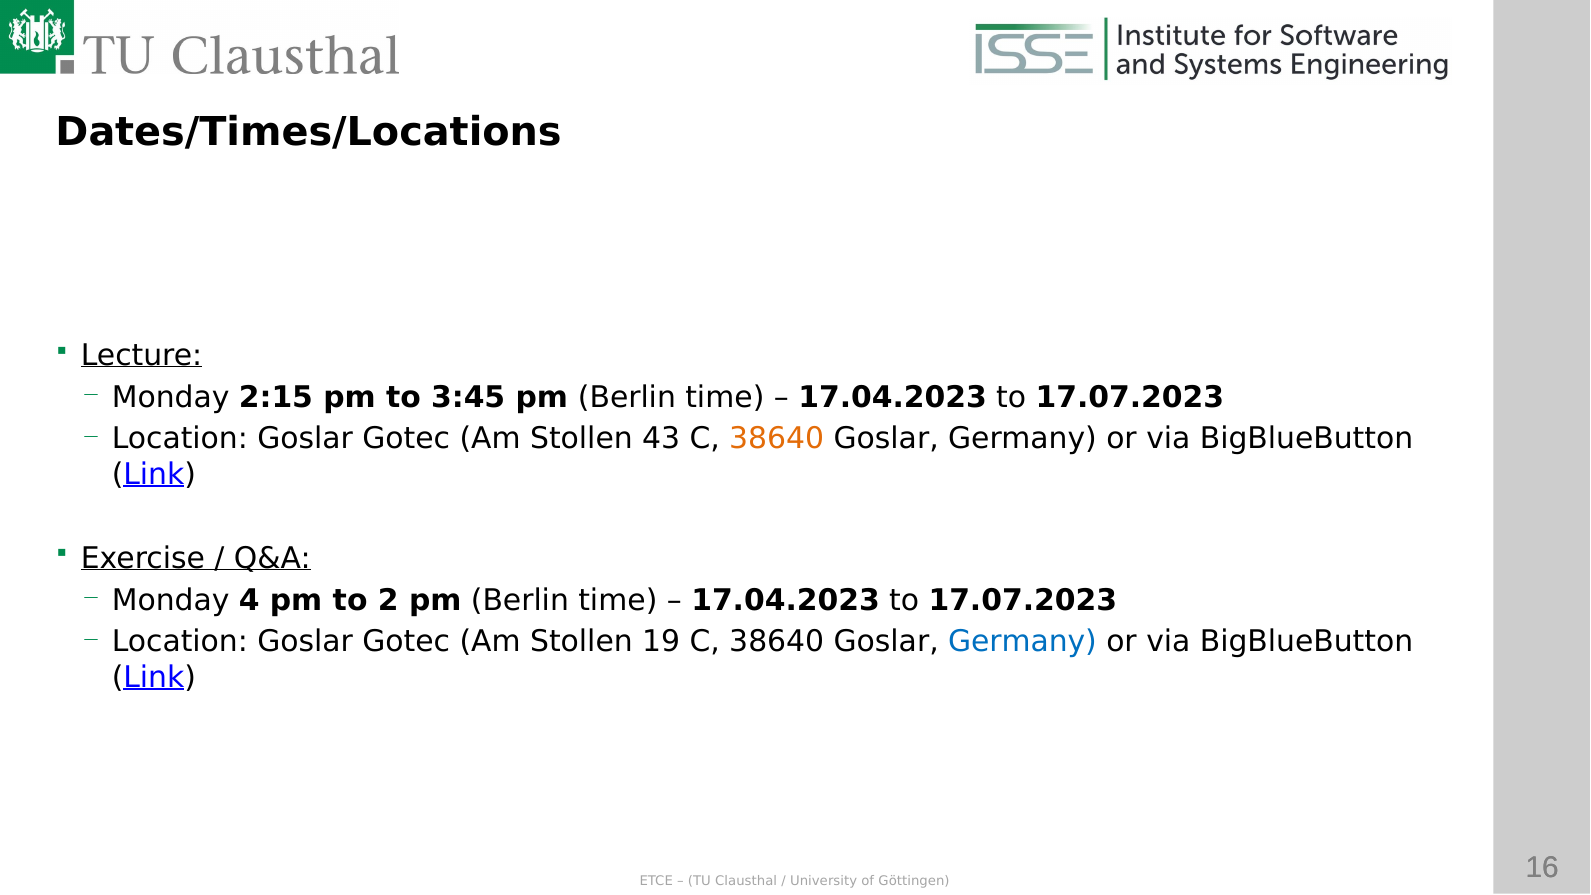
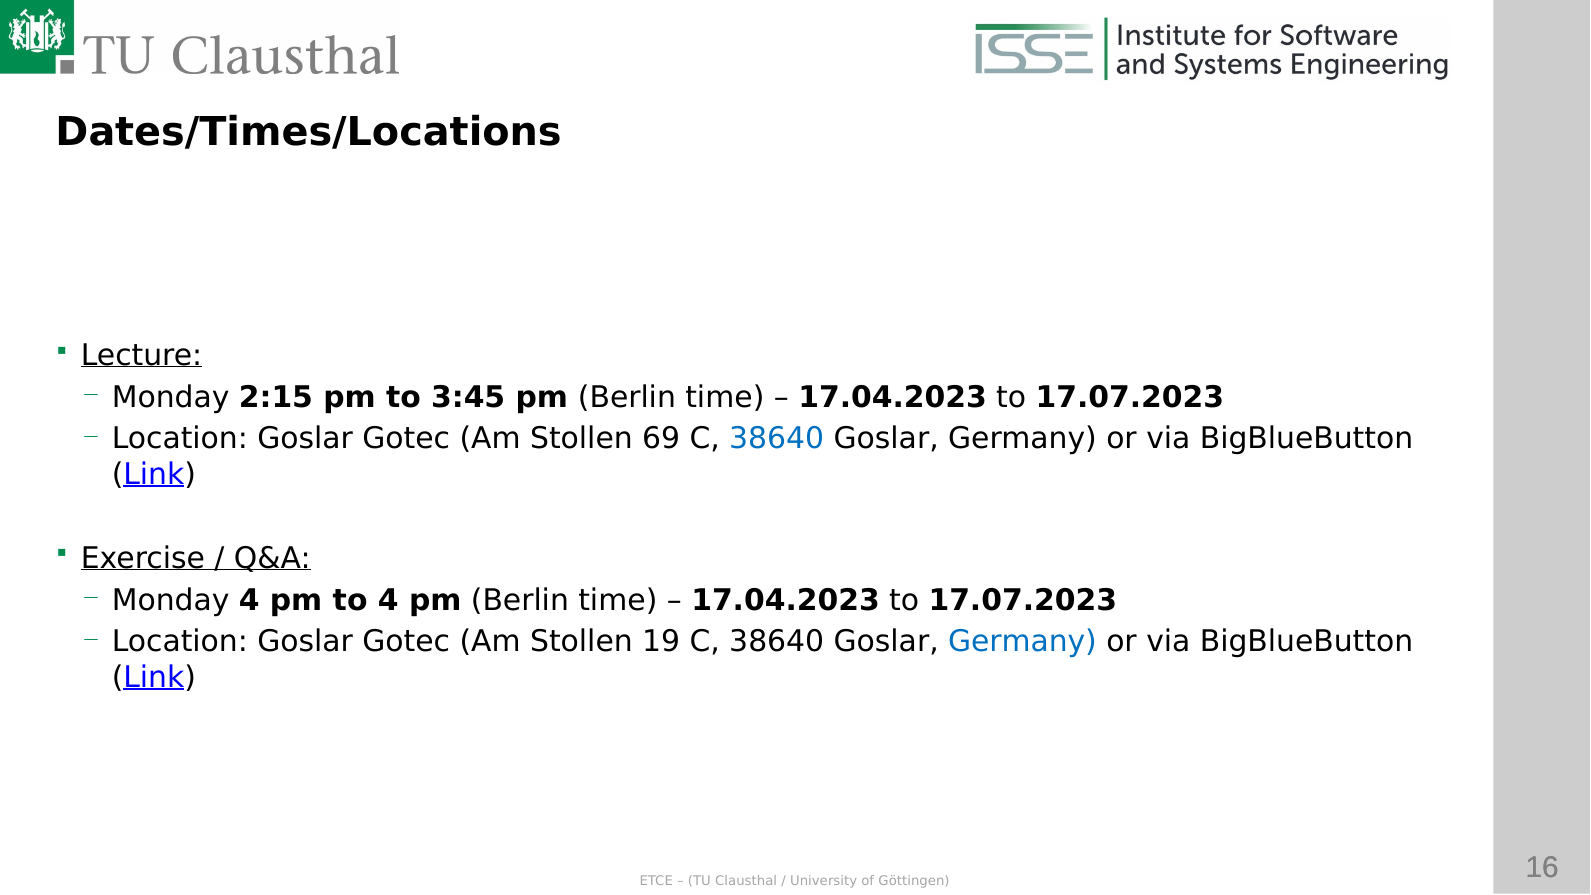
43: 43 -> 69 (661, 439)
38640 colour: orange -> blue (777, 439)
to 2: 2 -> 4 (388, 600)
